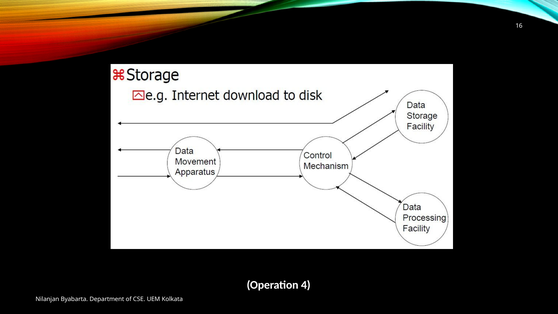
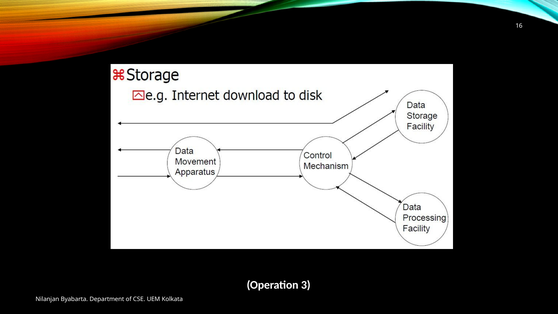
4: 4 -> 3 (306, 285)
